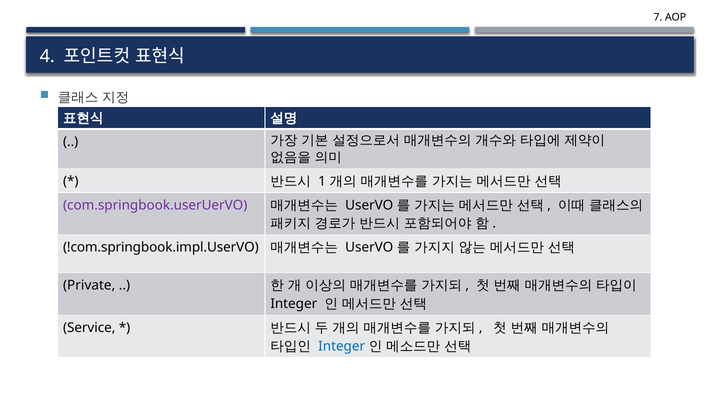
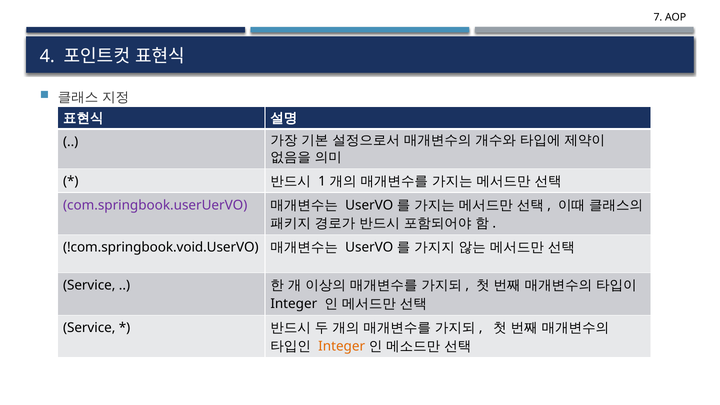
!com.springbook.impl.UserVO: !com.springbook.impl.UserVO -> !com.springbook.void.UserVO (161, 247)
Private: Private -> Service (89, 285)
Integer colour: blue -> orange (342, 346)
